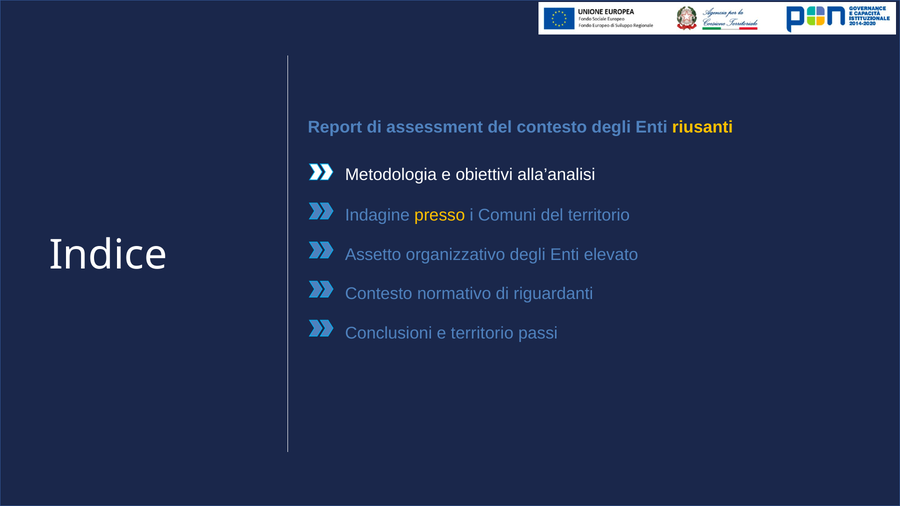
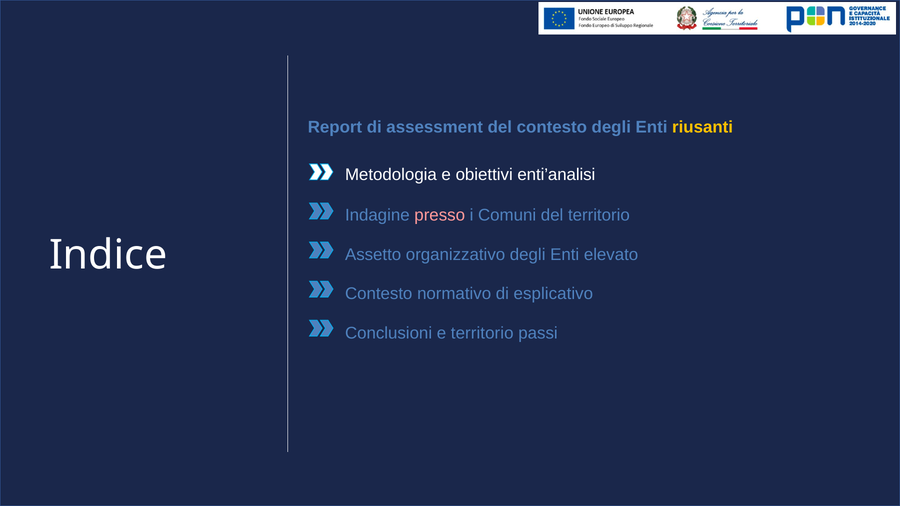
alla’analisi: alla’analisi -> enti’analisi (556, 175)
presso colour: yellow -> pink (440, 215)
riguardanti: riguardanti -> esplicativo (553, 294)
